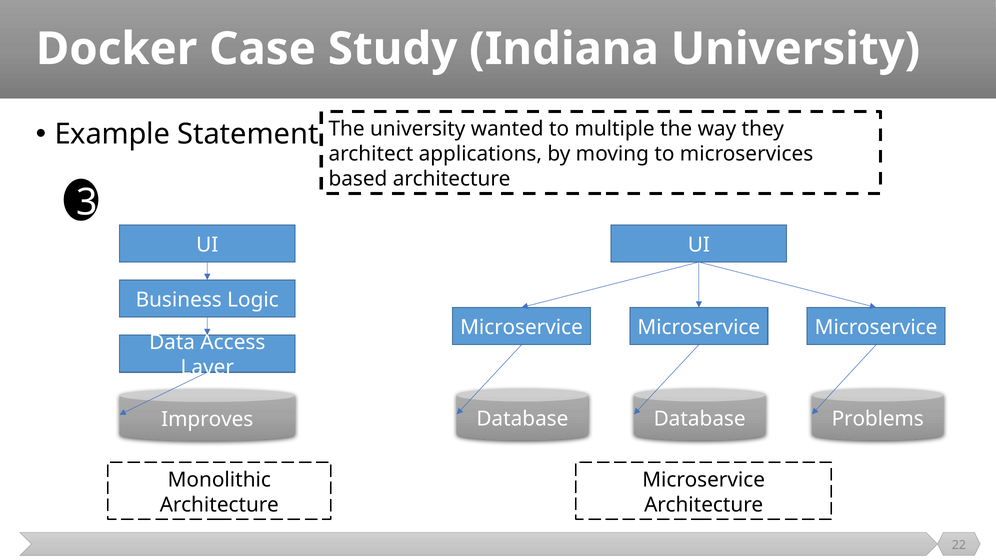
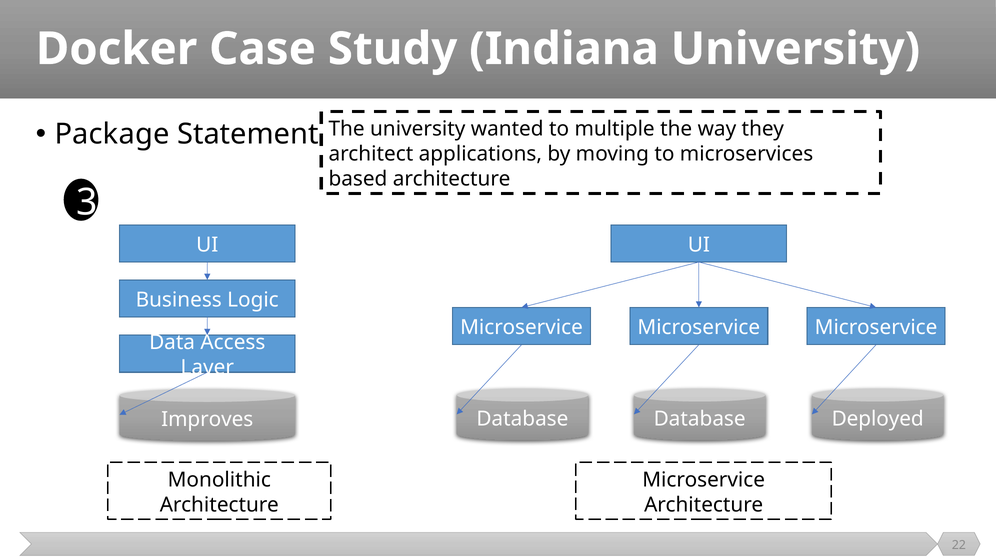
Example: Example -> Package (112, 134)
Problems: Problems -> Deployed (878, 419)
